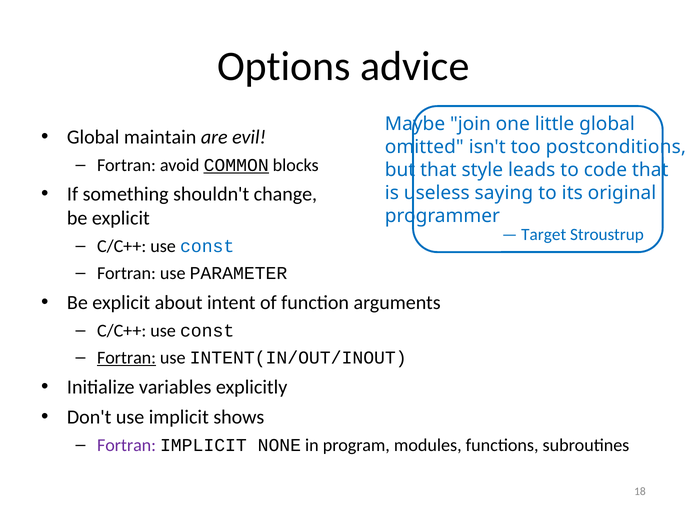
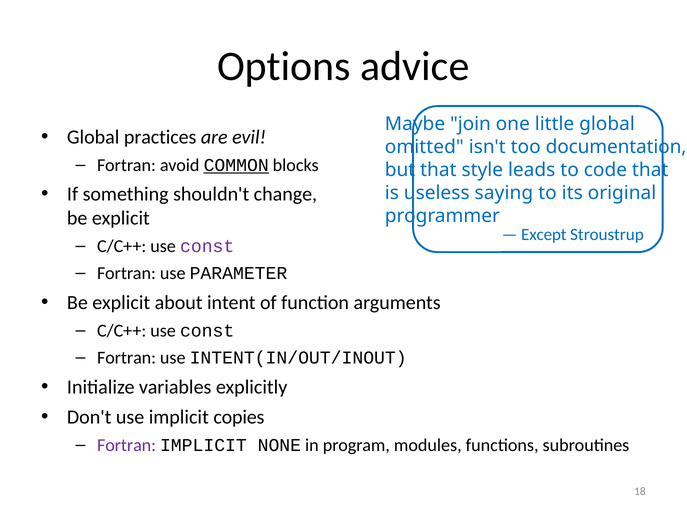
maintain: maintain -> practices (160, 137)
postconditions: postconditions -> documentation (616, 147)
Target: Target -> Except (544, 235)
const colour: blue -> purple (207, 247)
Fortran underline: present -> none (127, 358)
shows: shows -> copies (239, 417)
